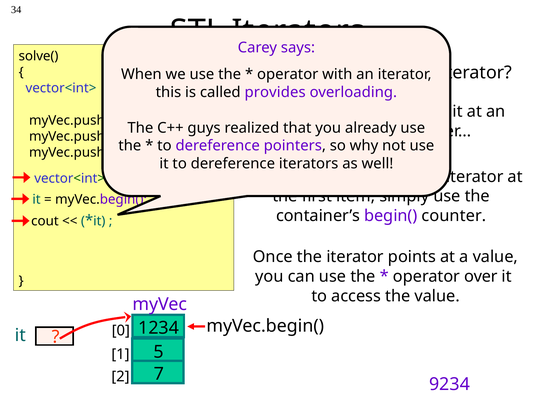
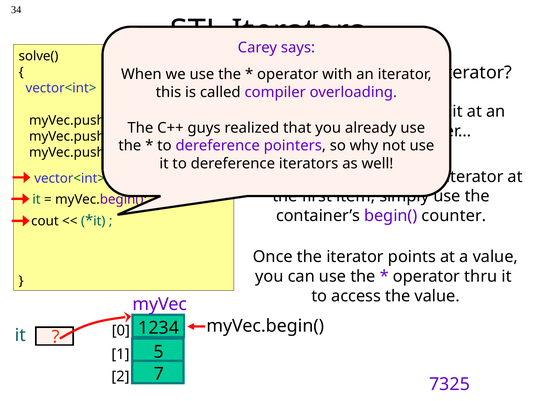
provides: provides -> compiler (275, 92)
over: over -> thru (481, 277)
9234: 9234 -> 7325 (450, 385)
